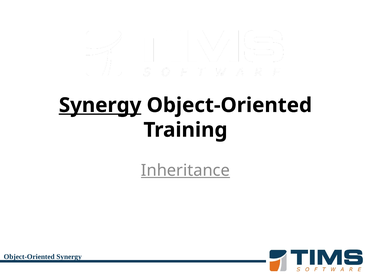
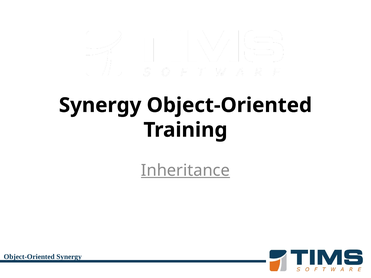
Synergy underline: present -> none (100, 105)
